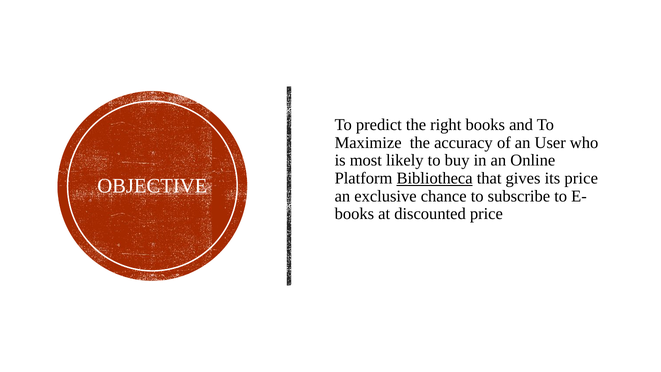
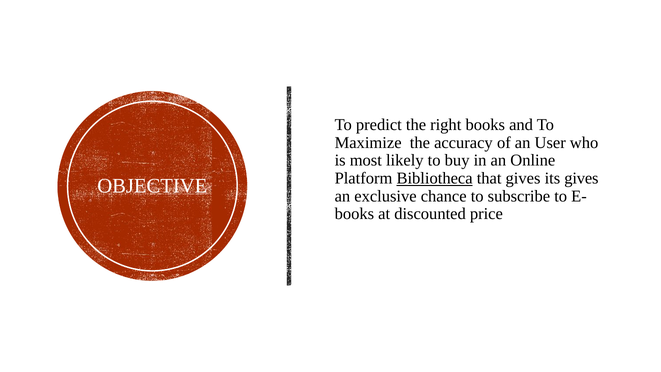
its price: price -> gives (581, 178)
